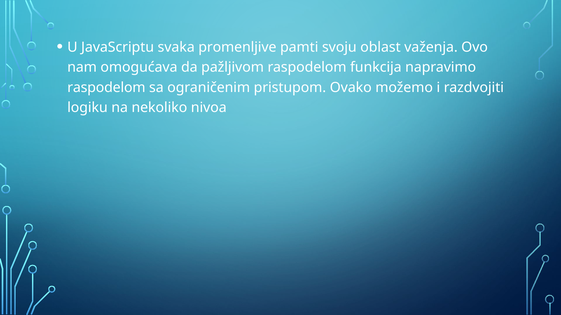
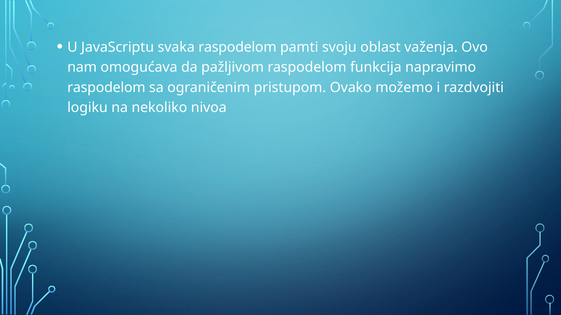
svaka promenljive: promenljive -> raspodelom (237, 47)
